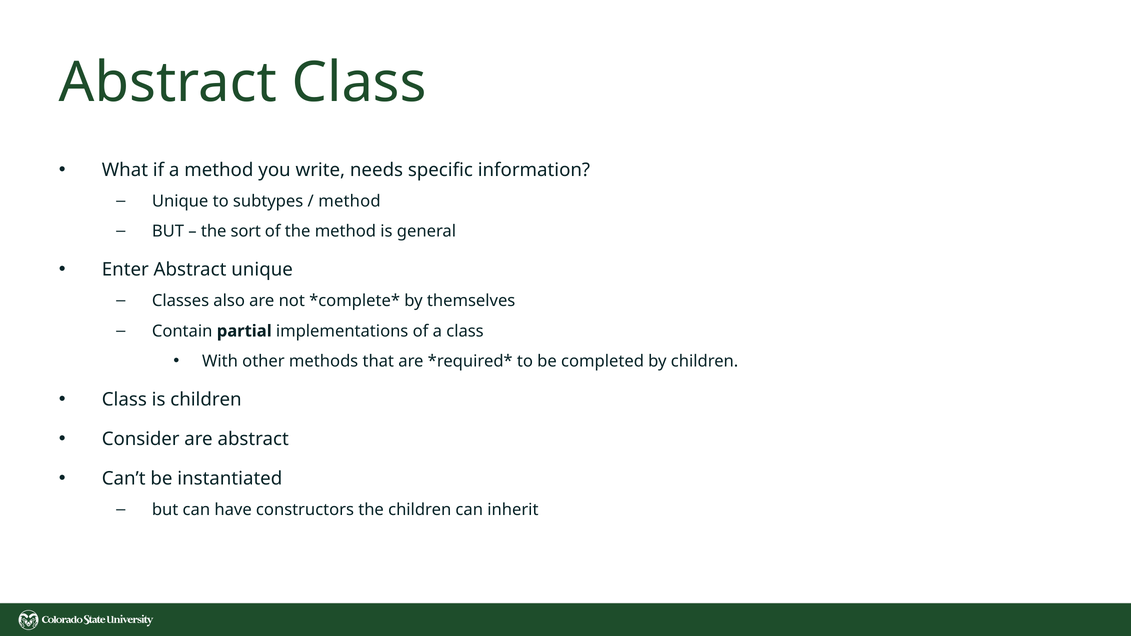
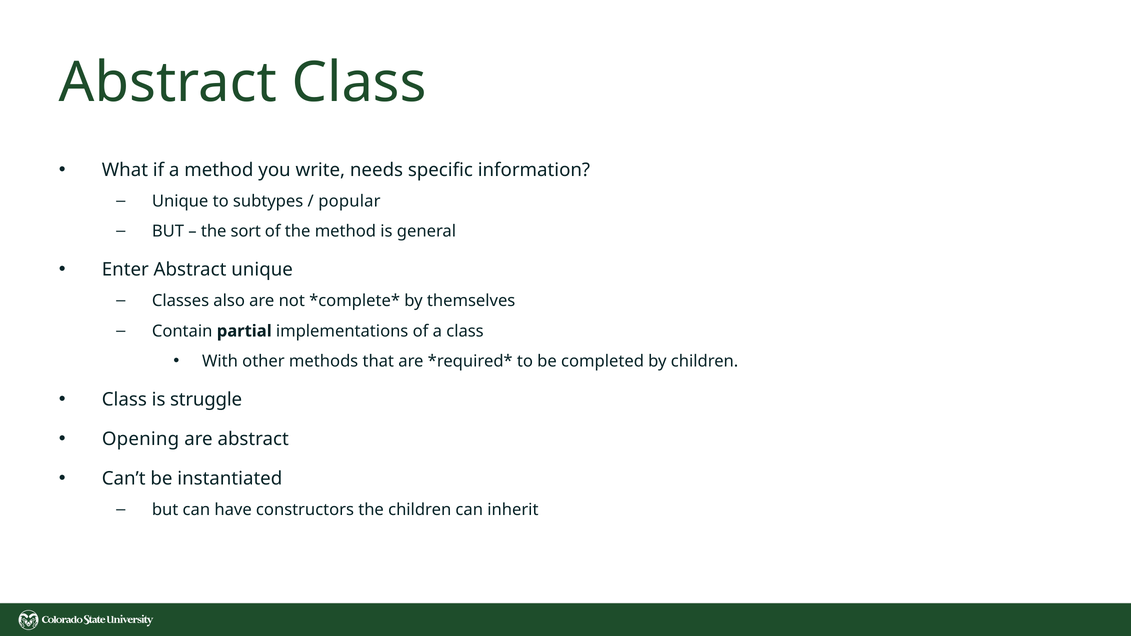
method: method -> popular (349, 201)
is children: children -> struggle (206, 400)
Consider: Consider -> Opening (141, 439)
